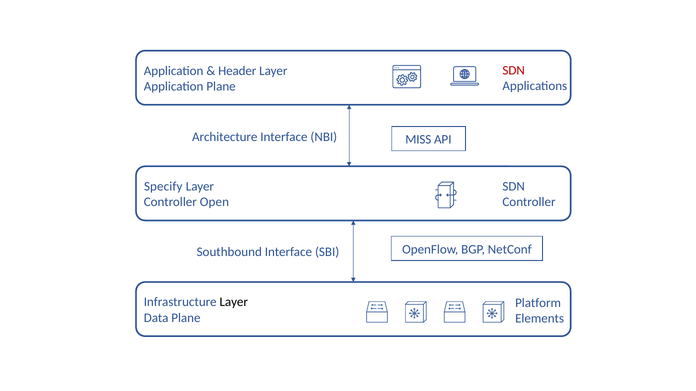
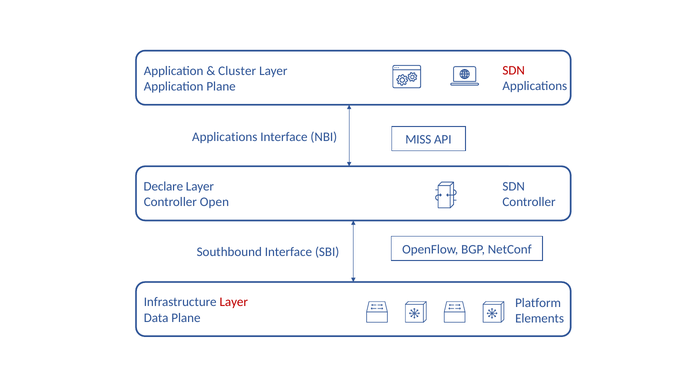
Header: Header -> Cluster (237, 71)
Architecture: Architecture -> Applications (225, 137)
Specify: Specify -> Declare (163, 187)
Layer colour: black -> red (234, 303)
